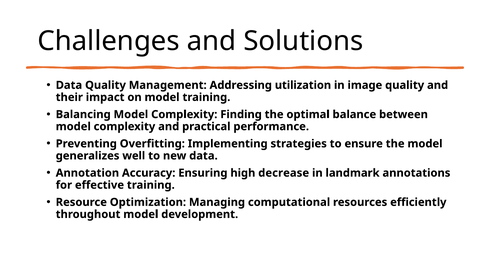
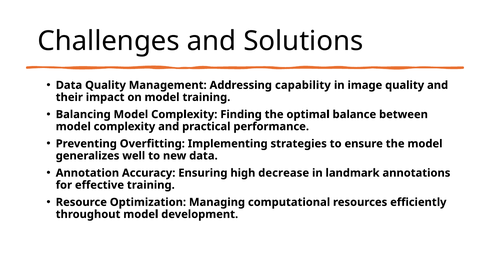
utilization: utilization -> capability (303, 85)
